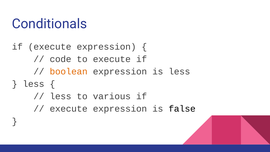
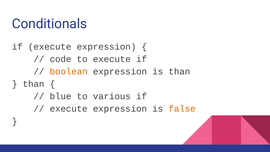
is less: less -> than (179, 71)
less: less -> than (34, 84)
less: less -> blue (61, 96)
false colour: black -> orange (182, 109)
